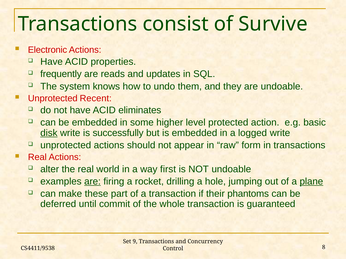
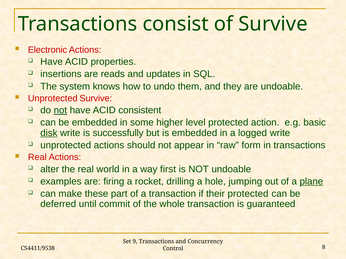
frequently: frequently -> insertions (61, 74)
Unprotected Recent: Recent -> Survive (96, 98)
not underline: none -> present (60, 110)
eliminates: eliminates -> consistent (140, 110)
are underline: present -> none (92, 182)
their phantoms: phantoms -> protected (248, 194)
